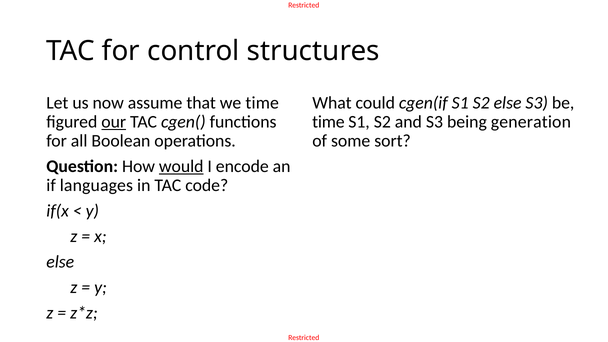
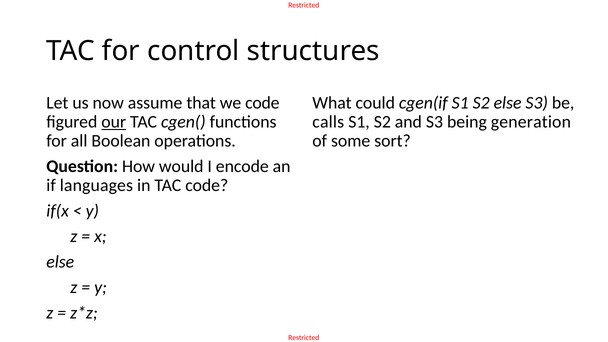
we time: time -> code (262, 103)
time: time -> calls (328, 122)
would underline: present -> none (181, 166)
